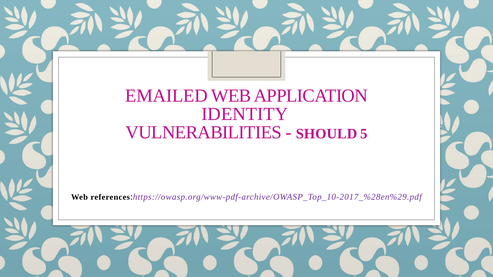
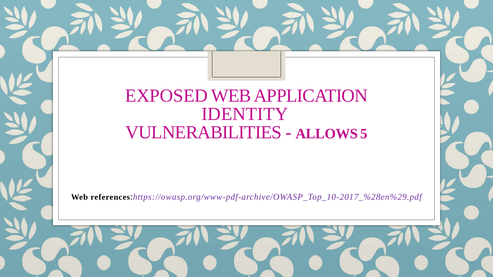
EMAILED: EMAILED -> EXPOSED (167, 96)
SHOULD: SHOULD -> ALLOWS (327, 134)
